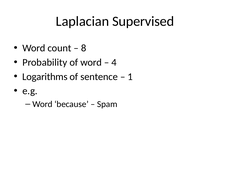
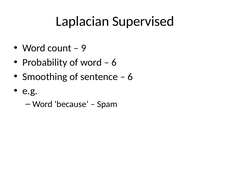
8: 8 -> 9 (84, 48)
4: 4 -> 6 (114, 63)
Logarithms: Logarithms -> Smoothing (45, 77)
1: 1 -> 6 (130, 77)
